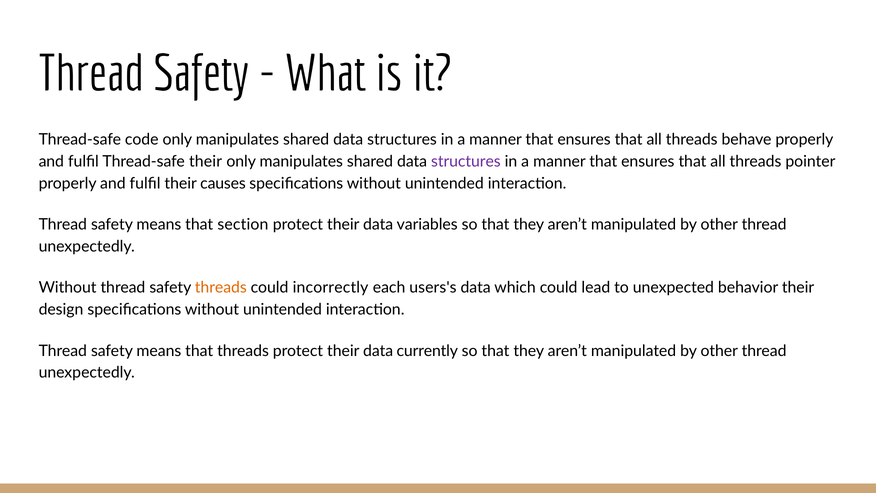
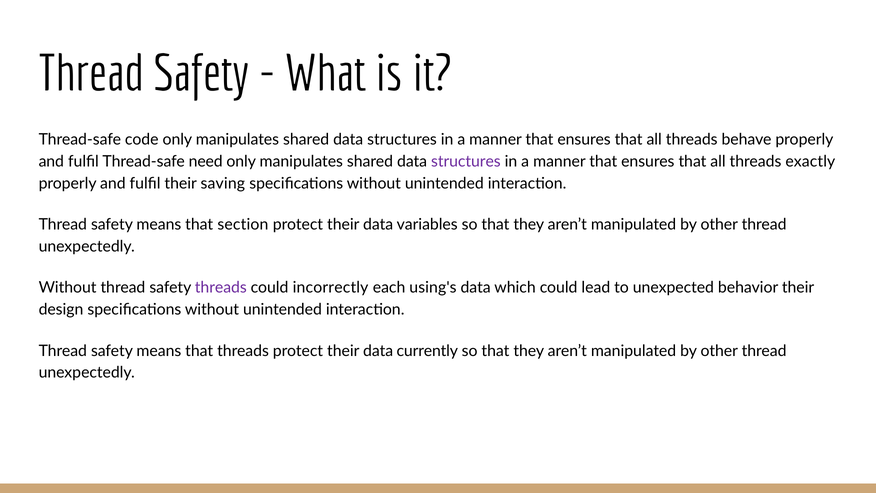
Thread-safe their: their -> need (206, 161)
pointer: pointer -> exactly (810, 161)
causes: causes -> saving (223, 183)
threads colour: orange -> purple (221, 288)
users's: users's -> using's (433, 288)
